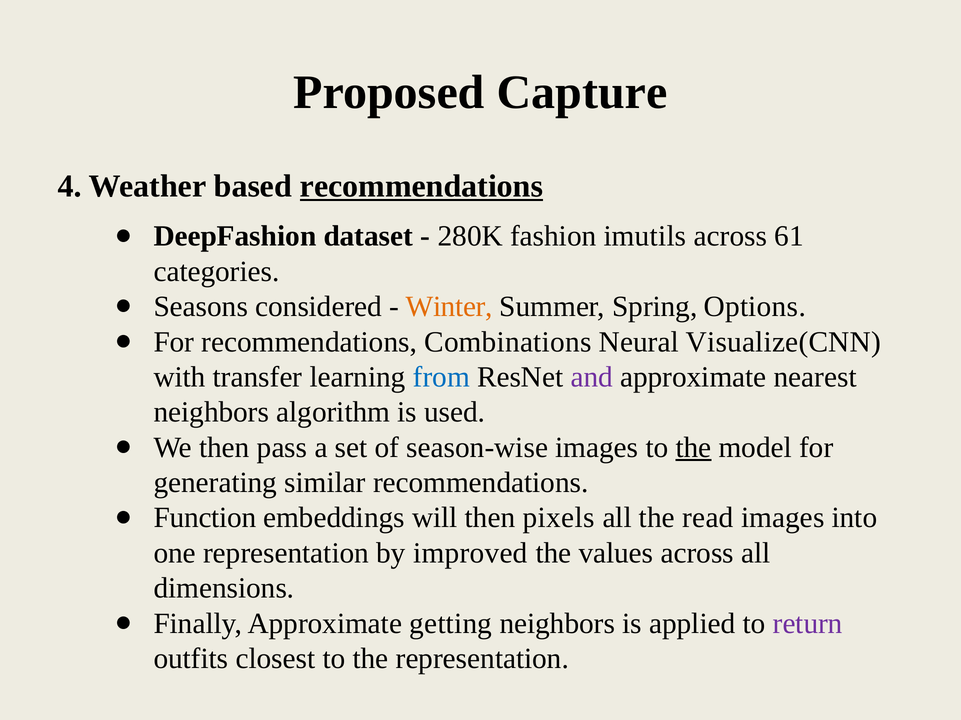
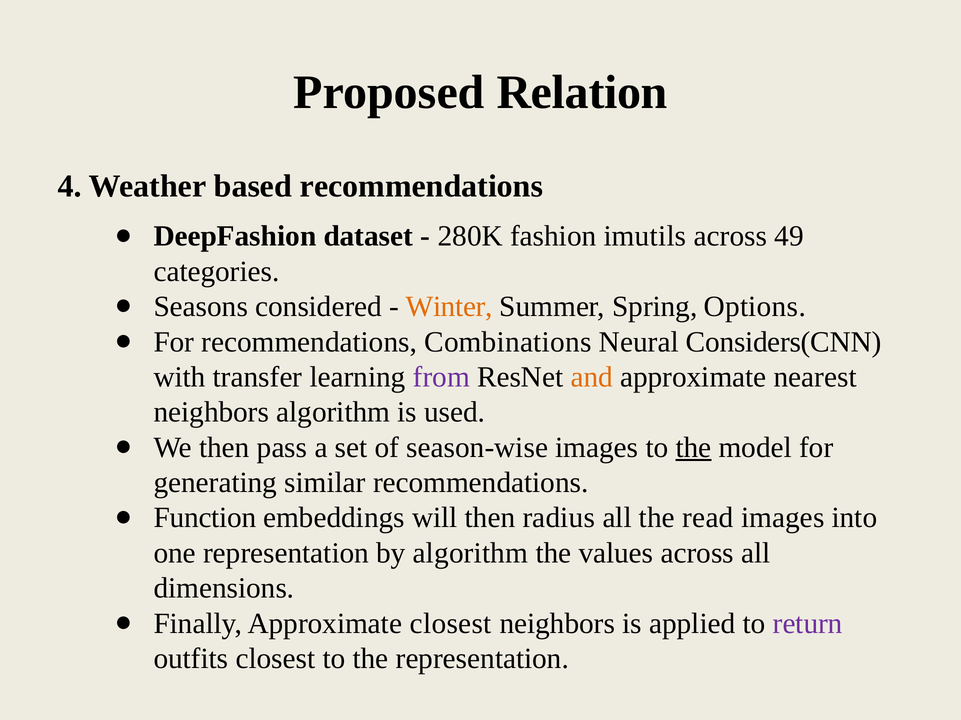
Capture: Capture -> Relation (582, 92)
recommendations underline: present -> none (422, 187)
61: 61 -> 49 (789, 237)
Visualize(CNN: Visualize(CNN -> Considers(CNN (784, 342)
from colour: blue -> purple (441, 377)
and colour: purple -> orange (592, 377)
pixels: pixels -> radius (559, 518)
by improved: improved -> algorithm (470, 554)
Approximate getting: getting -> closest (451, 624)
